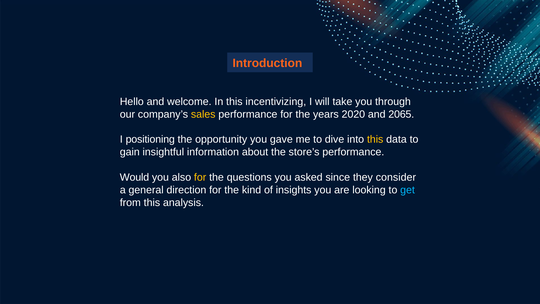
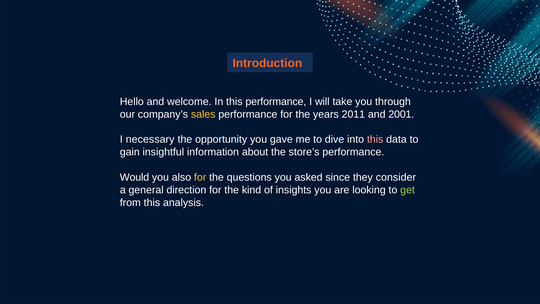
this incentivizing: incentivizing -> performance (276, 102)
2020: 2020 -> 2011 (353, 114)
2065: 2065 -> 2001 (401, 114)
positioning: positioning -> necessary (150, 139)
this colour: yellow -> pink (375, 139)
get colour: light blue -> light green (408, 190)
